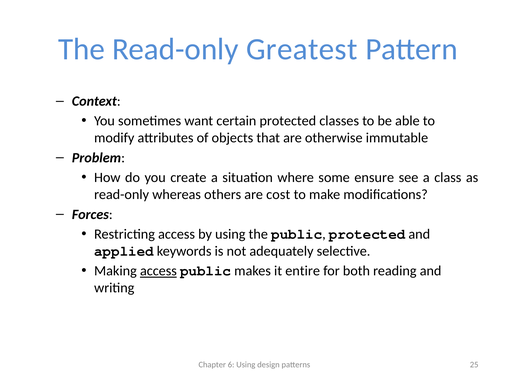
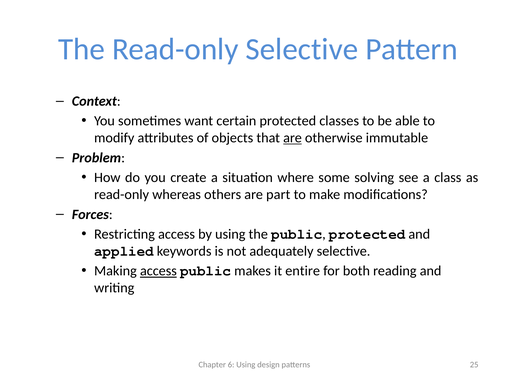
Read-only Greatest: Greatest -> Selective (302, 49)
are underline: none -> present (293, 138)
ensure: ensure -> solving (374, 177)
cost: cost -> part (278, 194)
